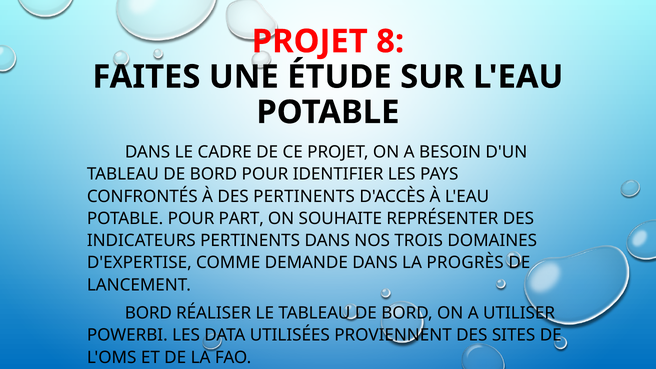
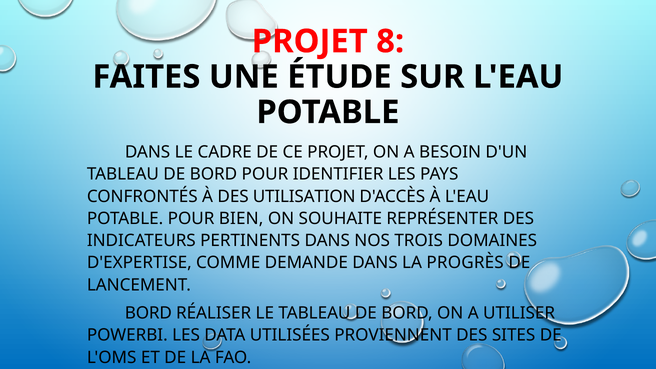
DES PERTINENTS: PERTINENTS -> UTILISATION (304, 196)
PART: PART -> BIEN (241, 219)
